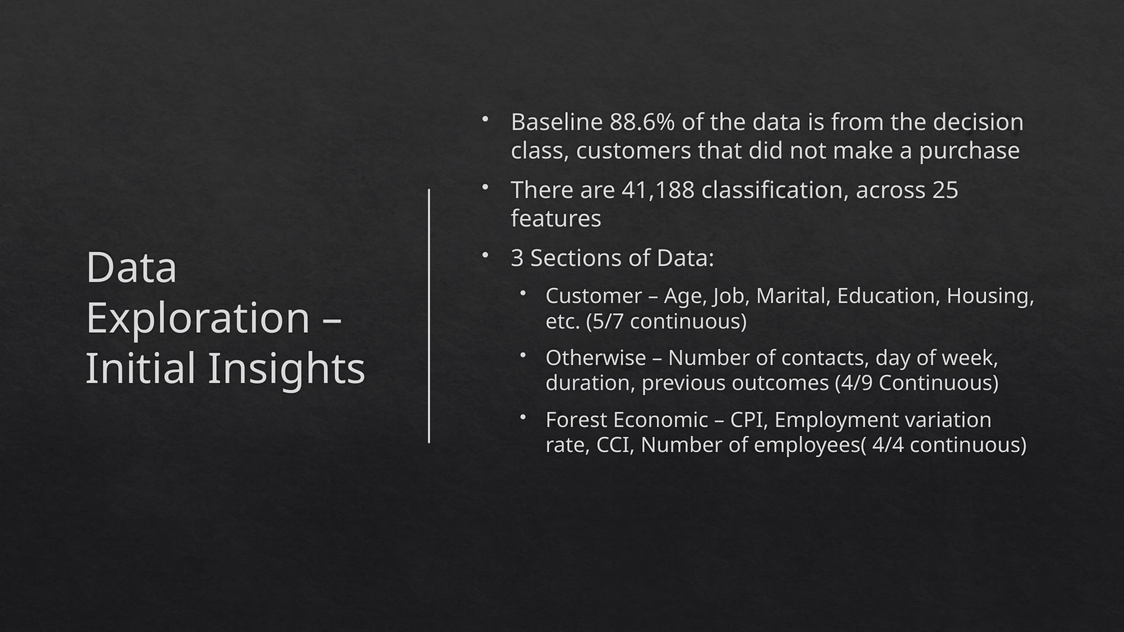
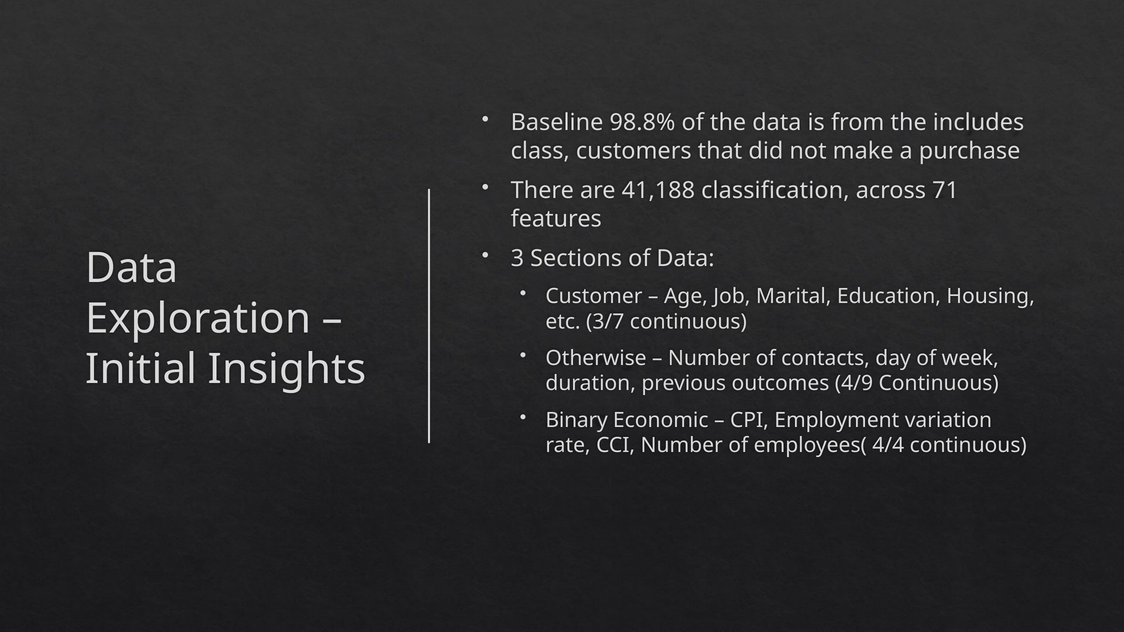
88.6%: 88.6% -> 98.8% (642, 123)
decision: decision -> includes (979, 123)
25: 25 -> 71 (946, 191)
5/7: 5/7 -> 3/7 (605, 322)
Forest: Forest -> Binary (577, 420)
